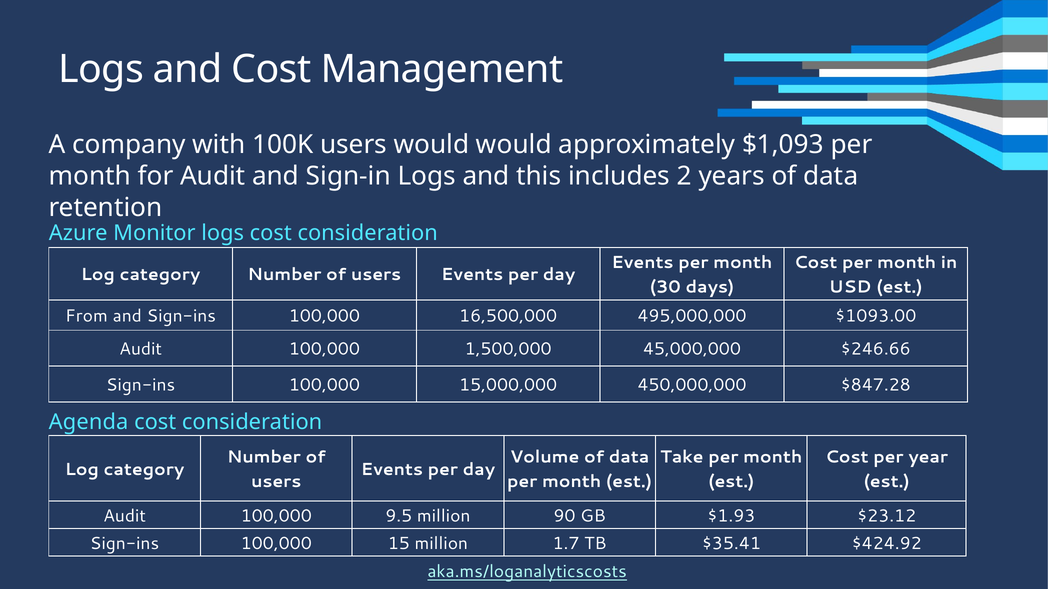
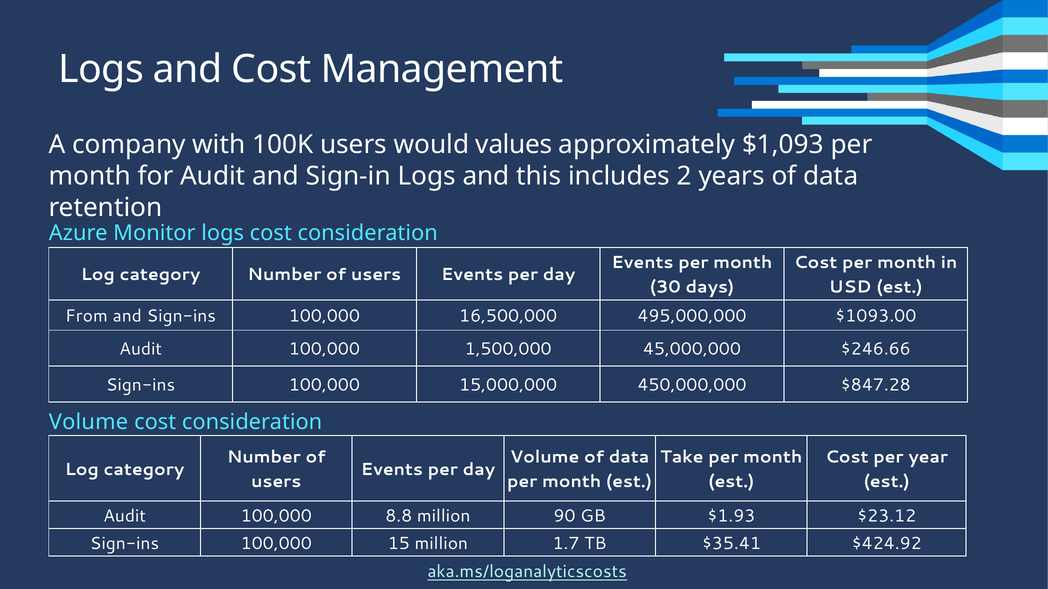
would would: would -> values (514, 145)
Agenda: Agenda -> Volume (89, 423)
9.5: 9.5 -> 8.8 (399, 516)
